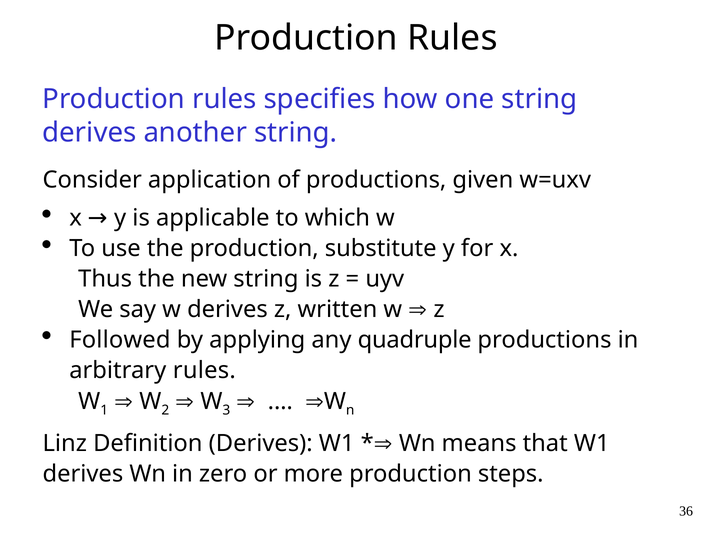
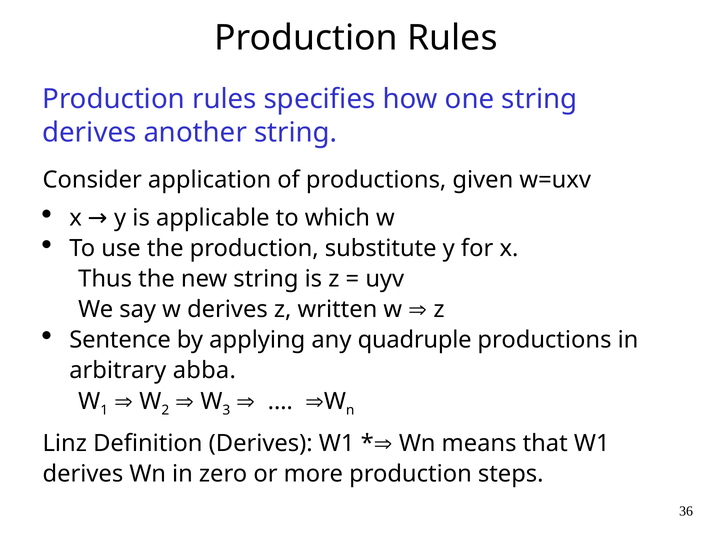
Followed: Followed -> Sentence (120, 340)
arbitrary rules: rules -> abba (204, 370)
